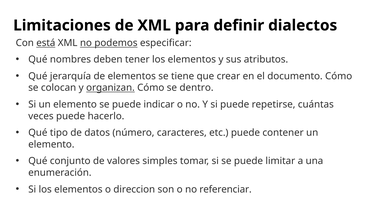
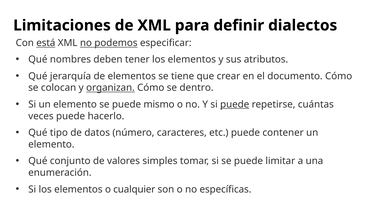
indicar: indicar -> mismo (159, 105)
puede underline: none -> present (235, 105)
direccion: direccion -> cualquier (134, 190)
referenciar: referenciar -> específicas (225, 190)
